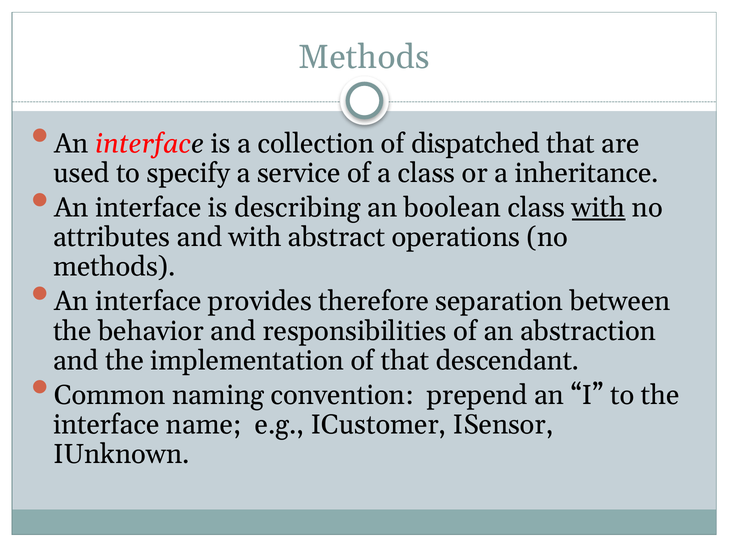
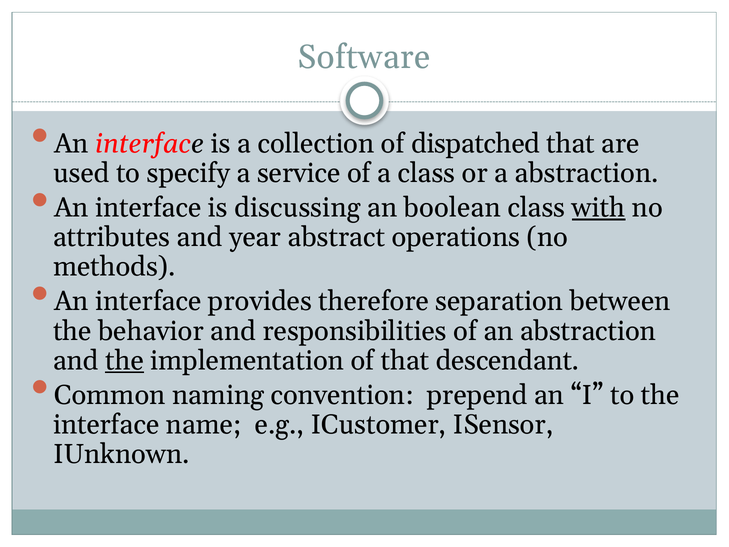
Methods: Methods -> Software (364, 57)
a inheritance: inheritance -> abstraction (587, 173)
describing: describing -> discussing (298, 208)
and with: with -> year (255, 237)
the underline: none -> present (124, 360)
